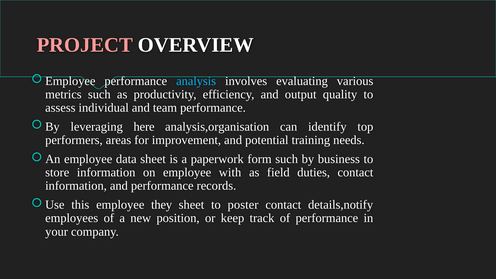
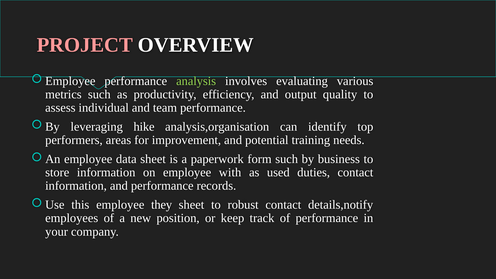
analysis colour: light blue -> light green (196, 81)
here: here -> hike (144, 127)
field: field -> used (278, 172)
poster: poster -> robust (243, 205)
